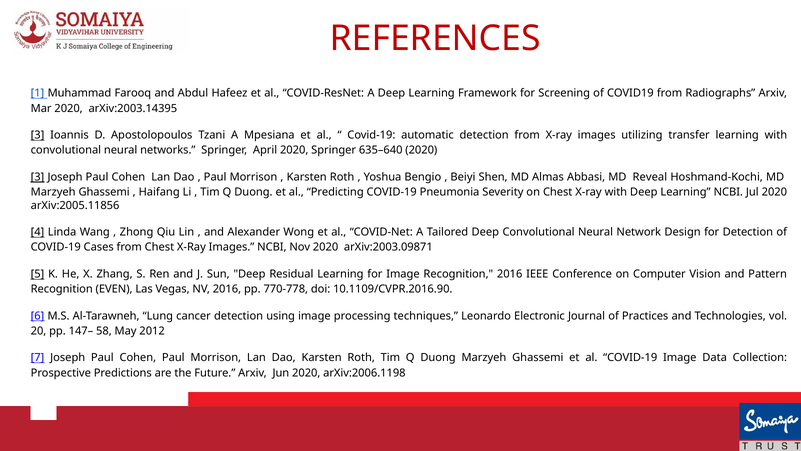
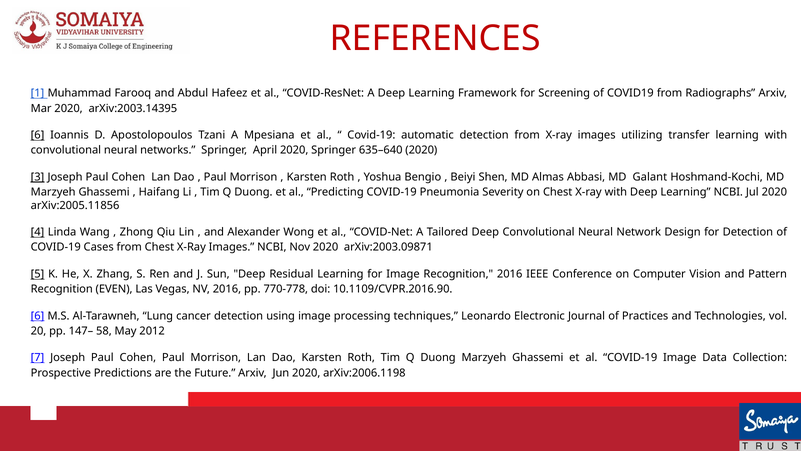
3: 3 -> 6 (38, 135)
Reveal: Reveal -> Galant (650, 177)
